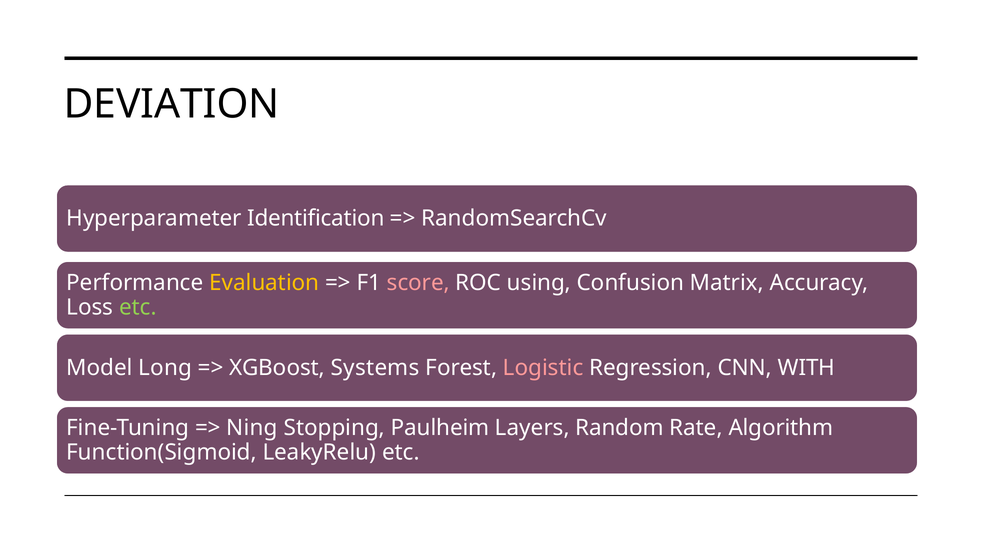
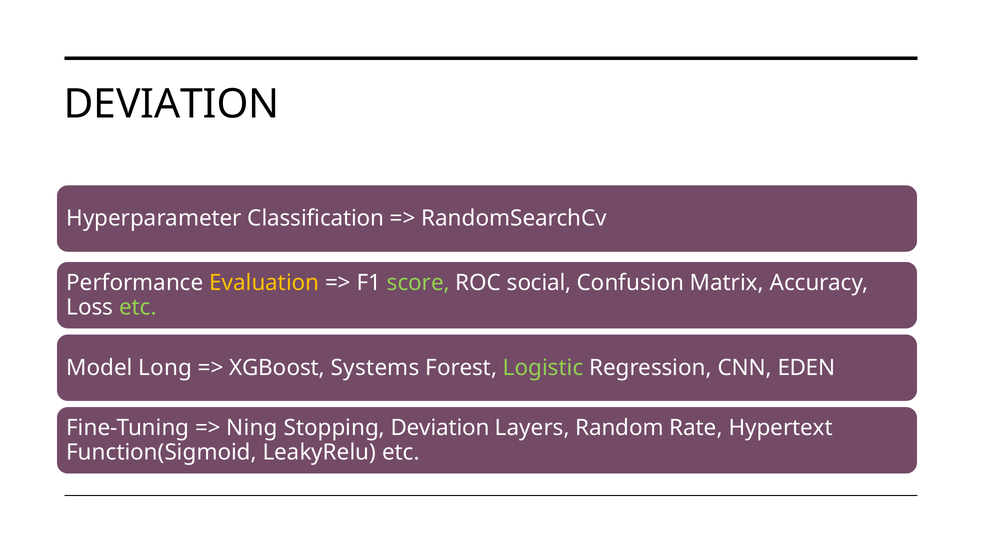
Identification: Identification -> Classification (316, 218)
score colour: pink -> light green (418, 283)
using: using -> social (539, 283)
Logistic colour: pink -> light green (543, 367)
WITH: WITH -> EDEN (806, 367)
Stopping Paulheim: Paulheim -> Deviation (440, 428)
Algorithm: Algorithm -> Hypertext (781, 428)
